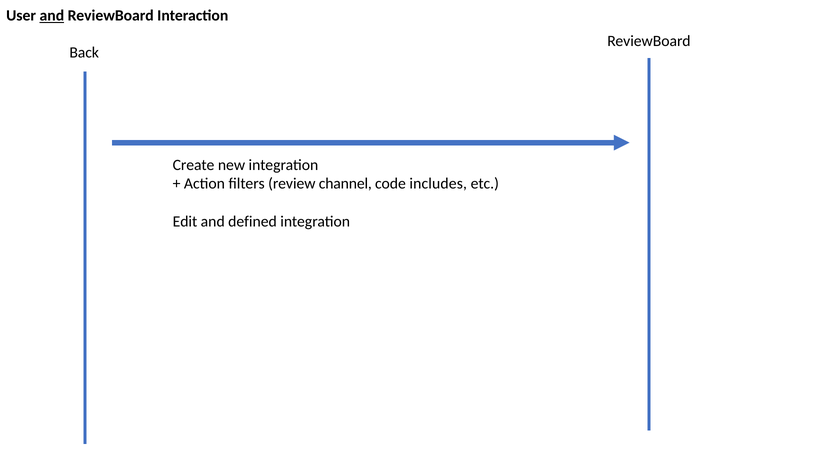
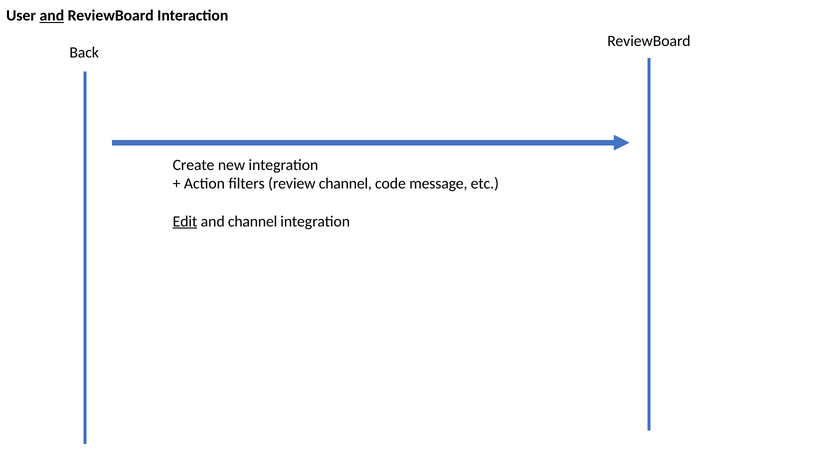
includes: includes -> message (438, 184)
Edit underline: none -> present (185, 221)
and defined: defined -> channel (253, 221)
